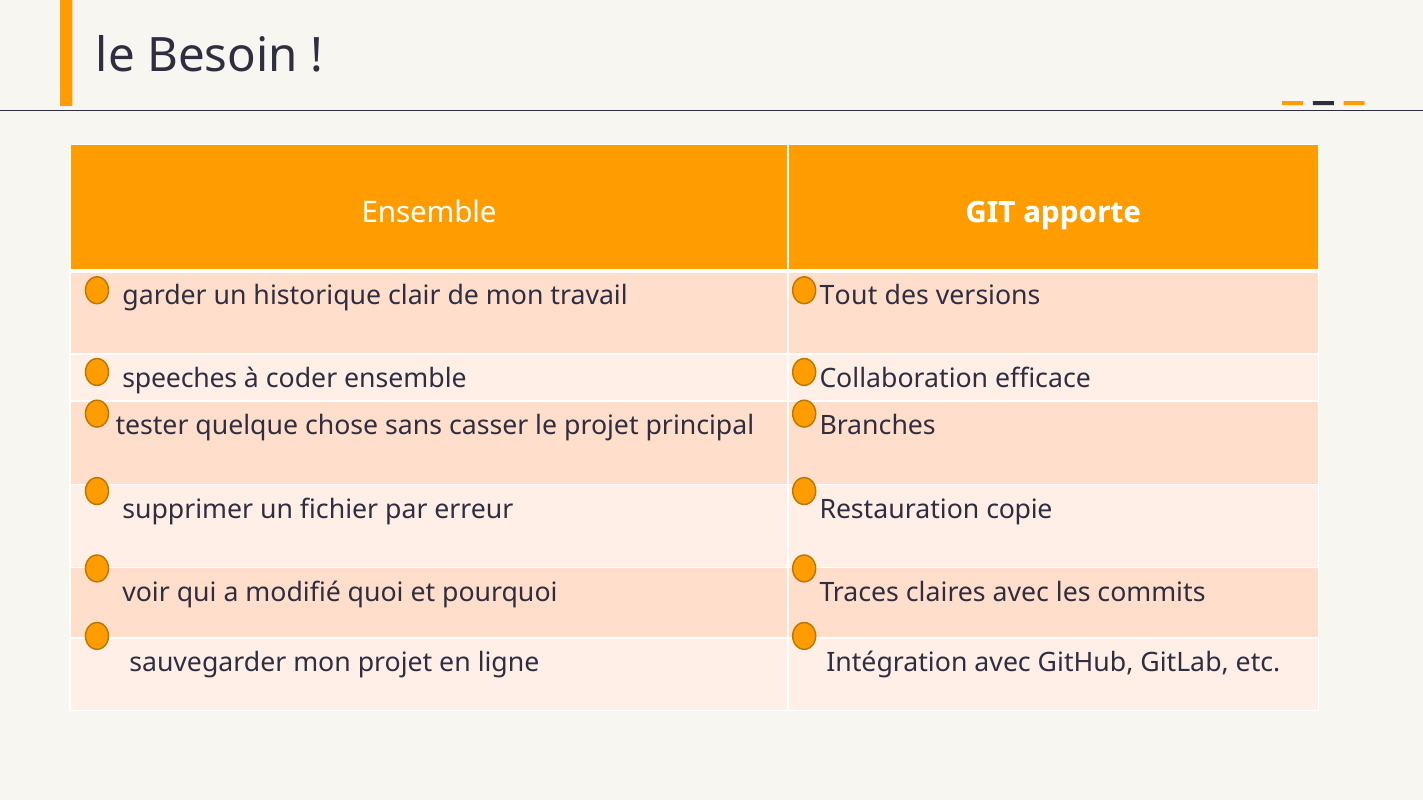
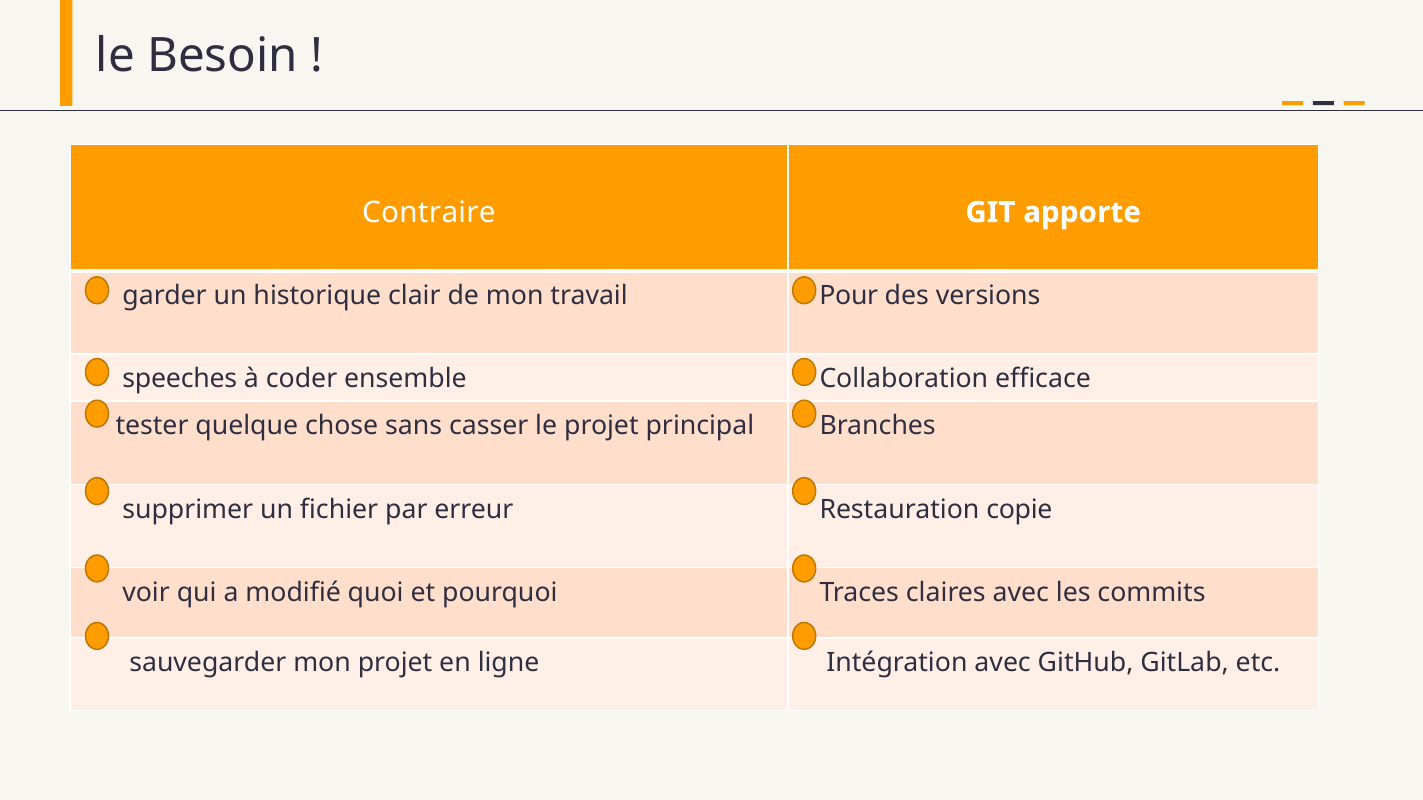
Ensemble: Ensemble -> Contraire (429, 213)
Tout: Tout -> Pour (849, 296)
